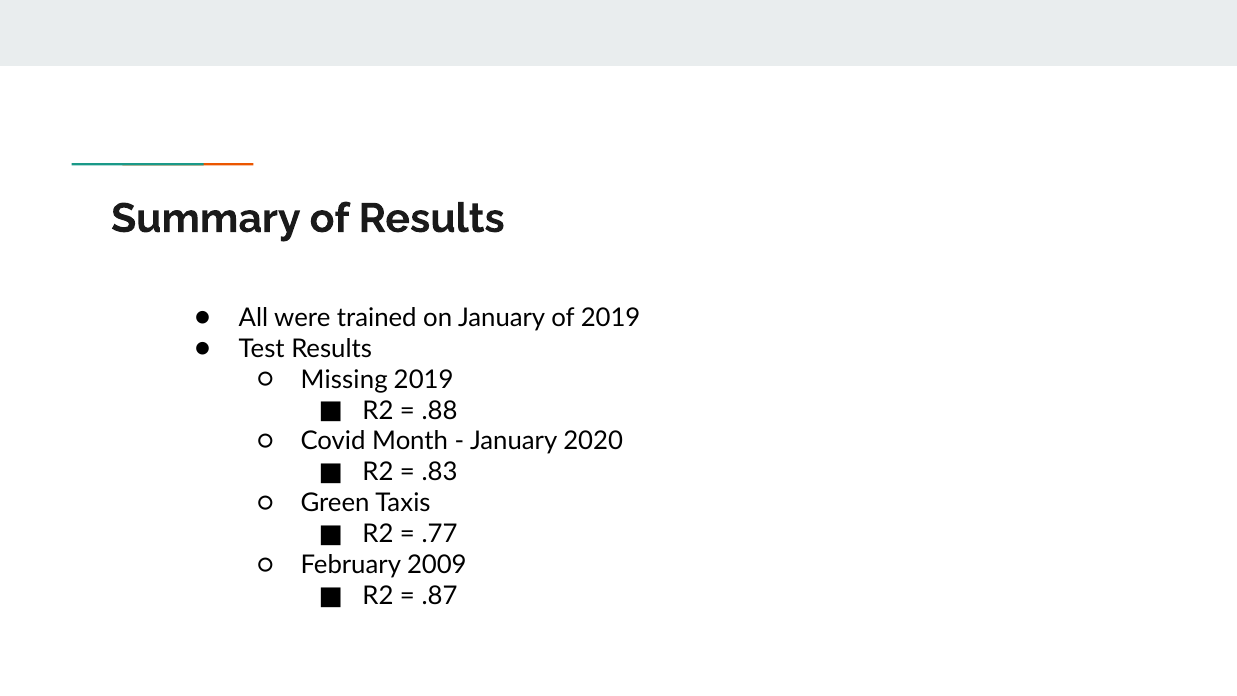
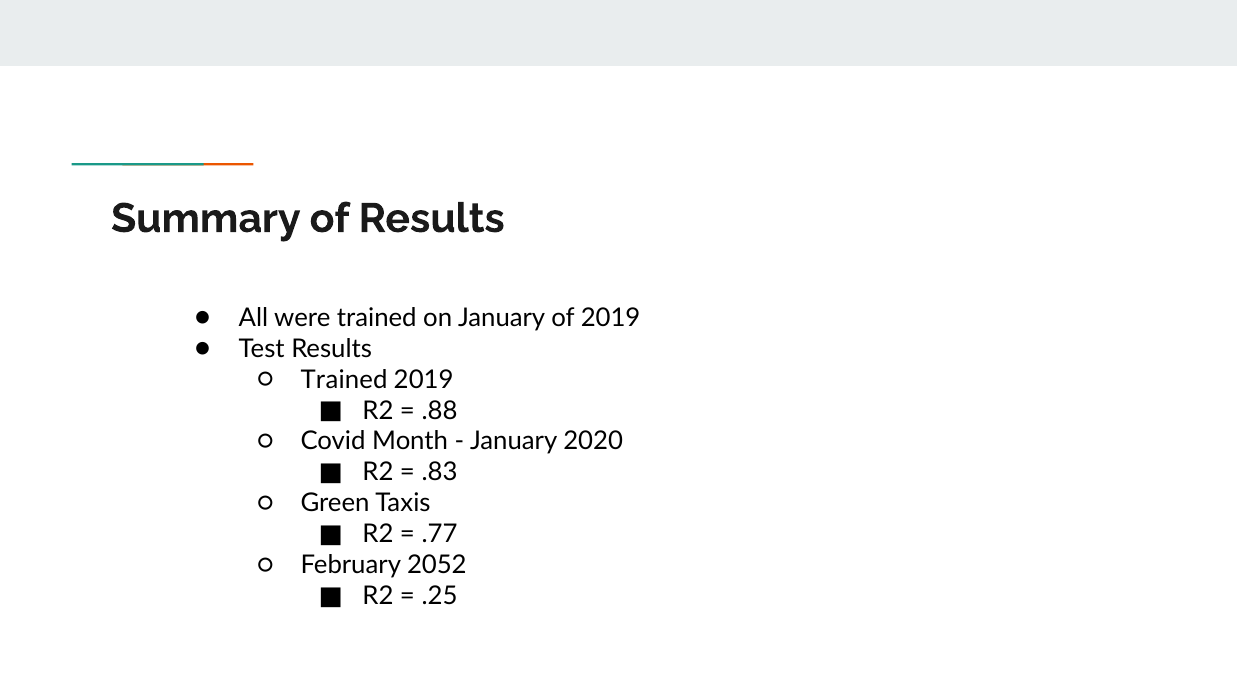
Missing: Missing -> Trained (344, 379)
2009: 2009 -> 2052 (437, 565)
.87: .87 -> .25 (440, 596)
